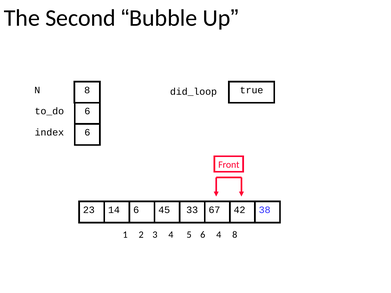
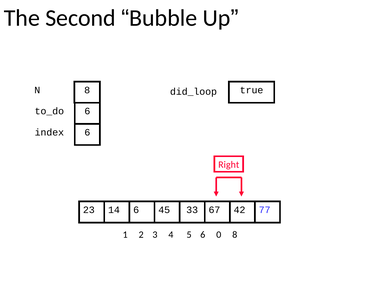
Front: Front -> Right (229, 165)
38: 38 -> 77 (265, 210)
6 4: 4 -> 0 (219, 235)
